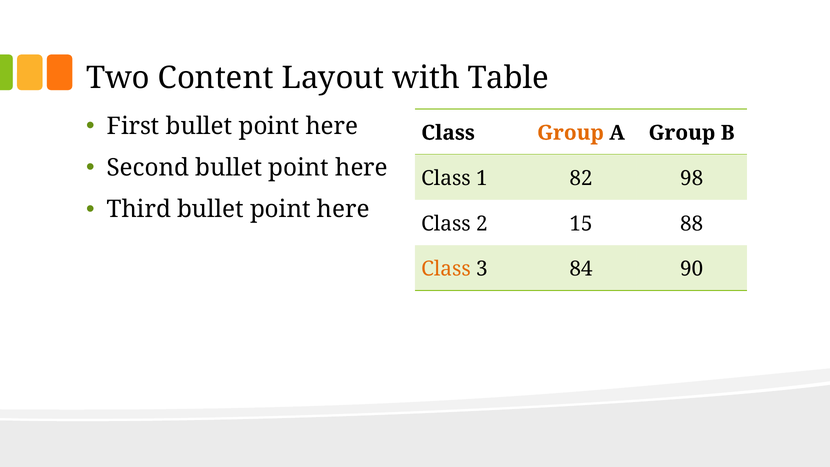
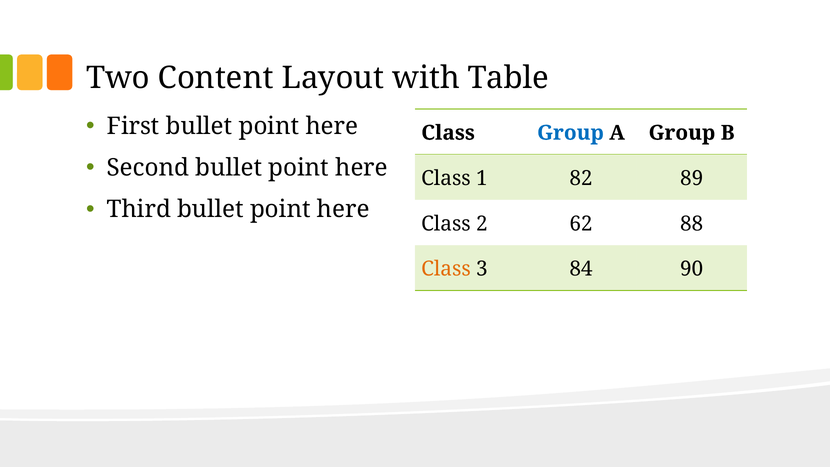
Group colour: orange -> blue (570, 133)
98: 98 -> 89 (692, 178)
15: 15 -> 62 (581, 224)
